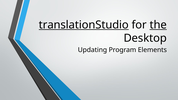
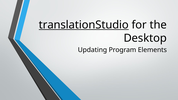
the underline: present -> none (158, 25)
